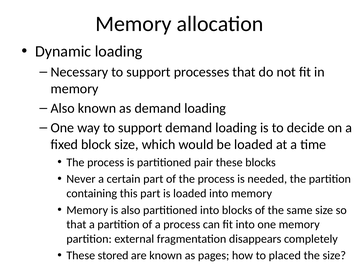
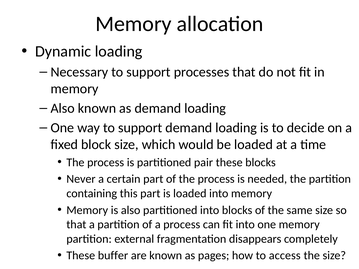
stored: stored -> buffer (113, 256)
placed: placed -> access (285, 256)
